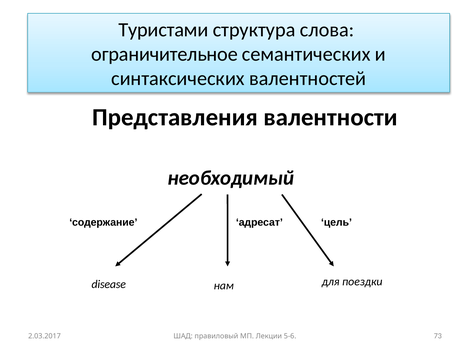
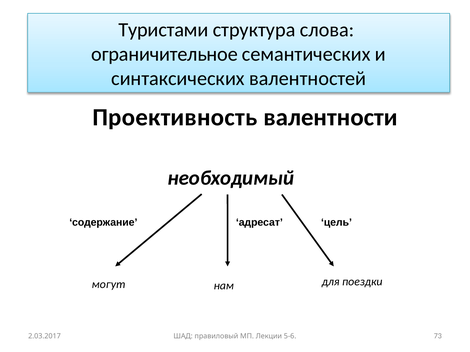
Представления: Представления -> Проективность (175, 118)
disease: disease -> могут (109, 285)
